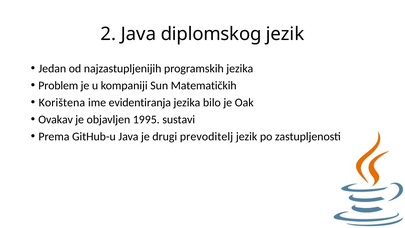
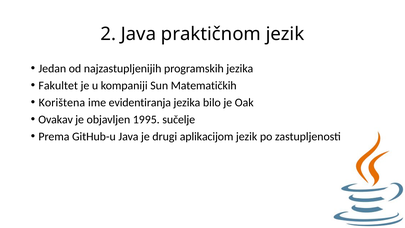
diplomskog: diplomskog -> praktičnom (211, 34)
Problem: Problem -> Fakultet (58, 85)
sustavi: sustavi -> sučelje (179, 119)
prevoditelj: prevoditelj -> aplikacijom (207, 136)
